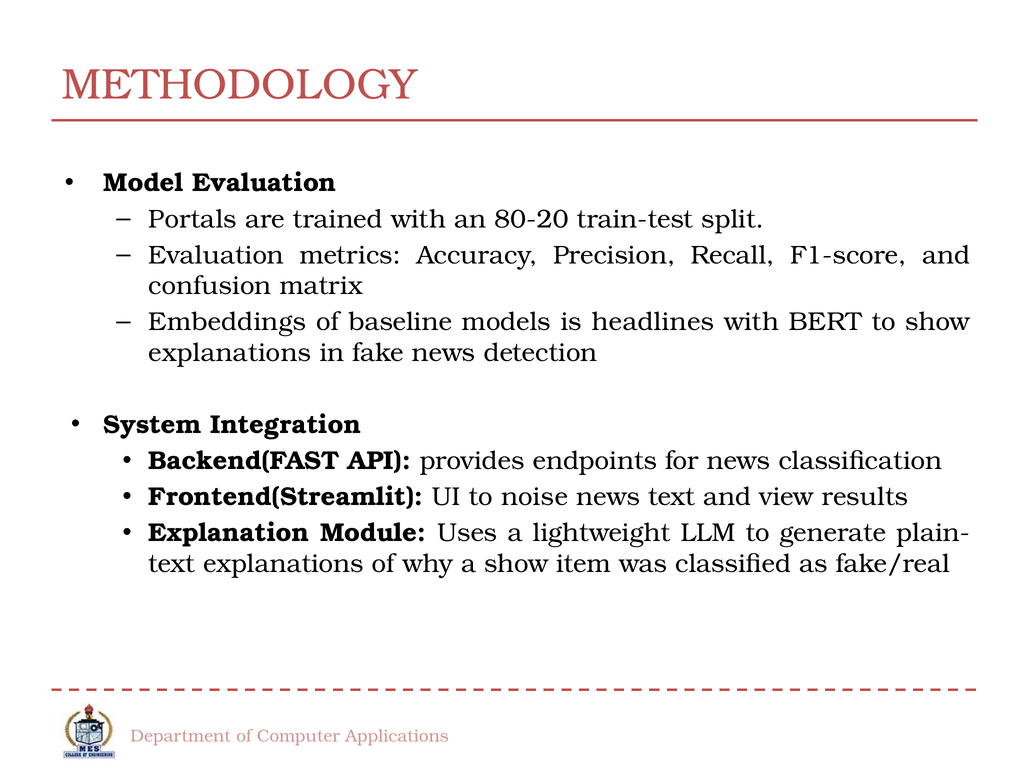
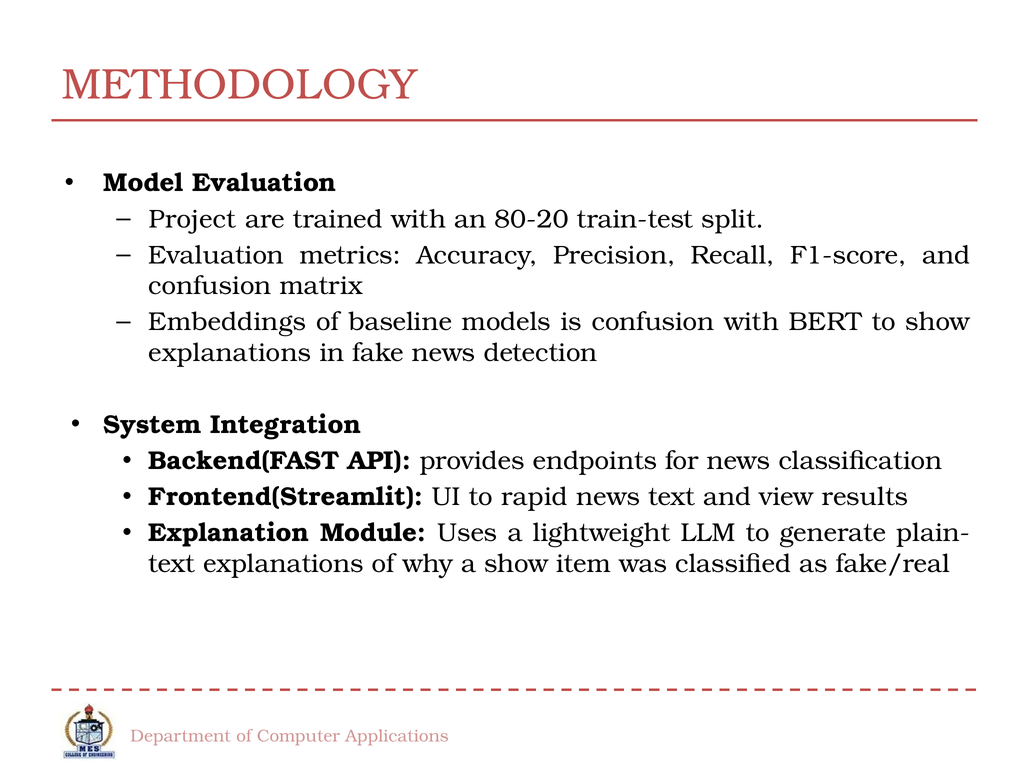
Portals: Portals -> Project (193, 219)
is headlines: headlines -> confusion (653, 322)
noise: noise -> rapid (534, 497)
